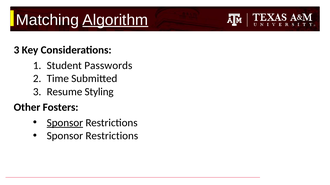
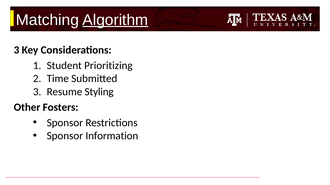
Passwords: Passwords -> Prioritizing (108, 66)
Sponsor underline: present -> none (65, 123)
Restrictions: Restrictions -> Information (112, 136)
